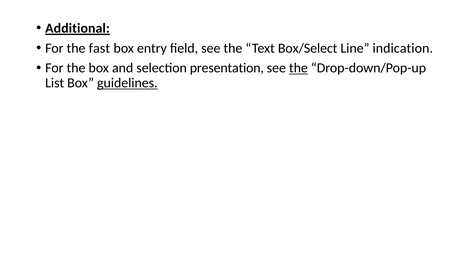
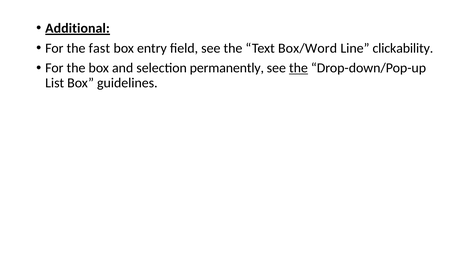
Box/Select: Box/Select -> Box/Word (308, 48)
indication: indication -> clickability (403, 48)
presentation: presentation -> permanently (227, 68)
guidelines underline: present -> none (127, 83)
